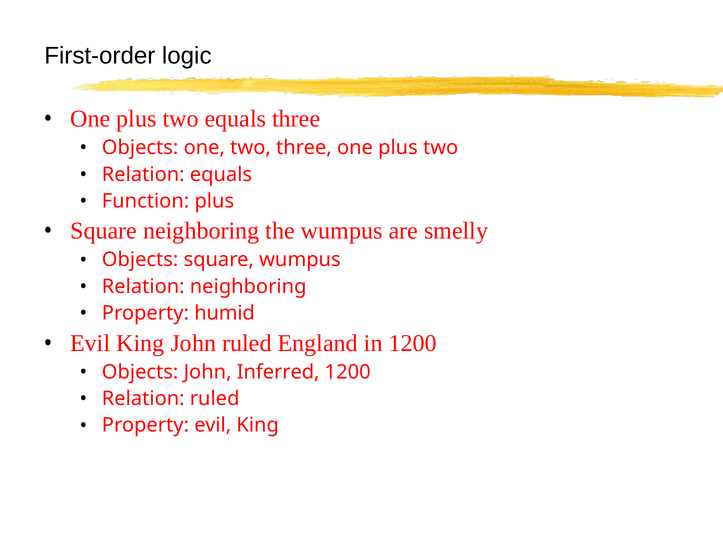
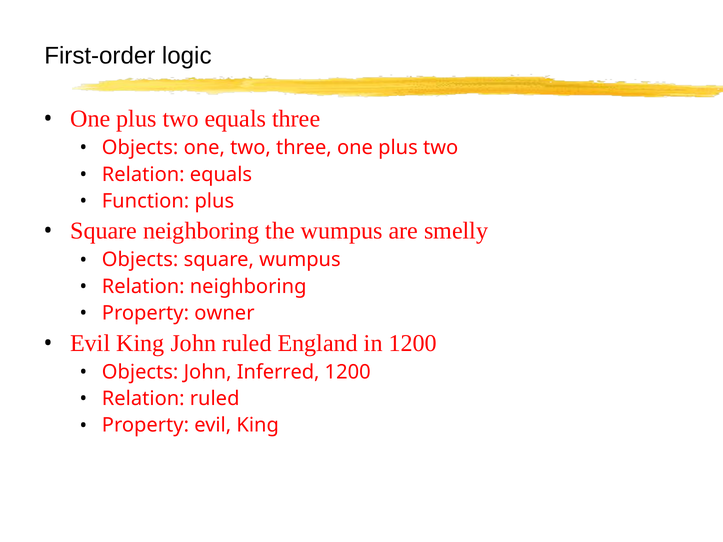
humid: humid -> owner (224, 313)
